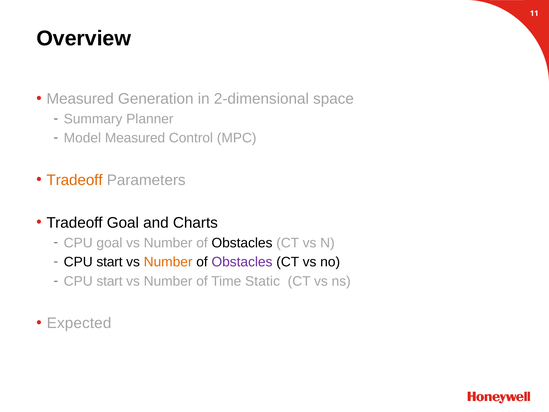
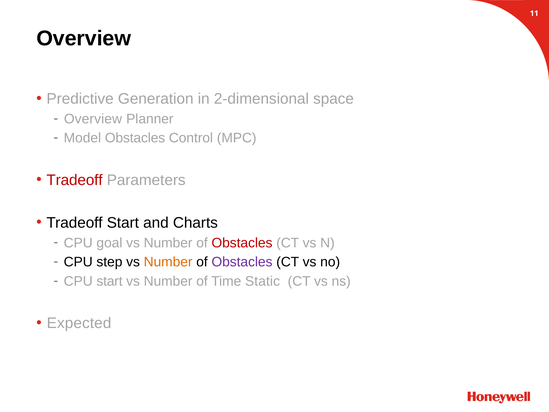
Measured: Measured -> Predictive (80, 99)
Summary: Summary -> Overview (93, 119)
Model Measured: Measured -> Obstacles (135, 138)
Tradeoff colour: orange -> red (75, 180)
Tradeoff Goal: Goal -> Start (123, 223)
Obstacles colour: black -> red (242, 243)
start: start -> step (109, 262)
